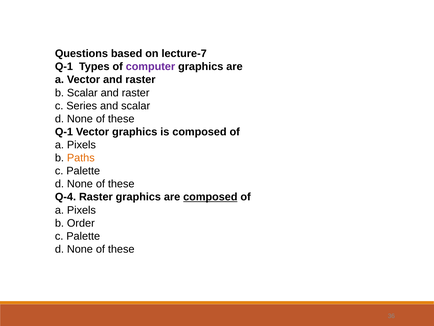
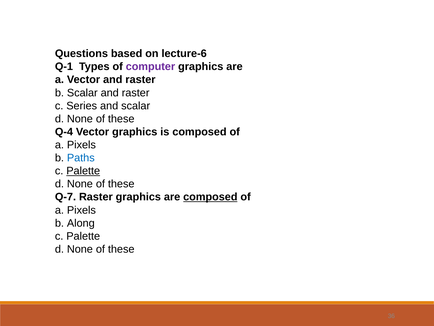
lecture-7: lecture-7 -> lecture-6 (184, 54)
Q-1: Q-1 -> Q-4 (64, 132)
Paths colour: orange -> blue (81, 158)
Palette underline: none -> present (83, 171)
Q-4: Q-4 -> Q-7 (65, 197)
Order: Order -> Along (81, 223)
